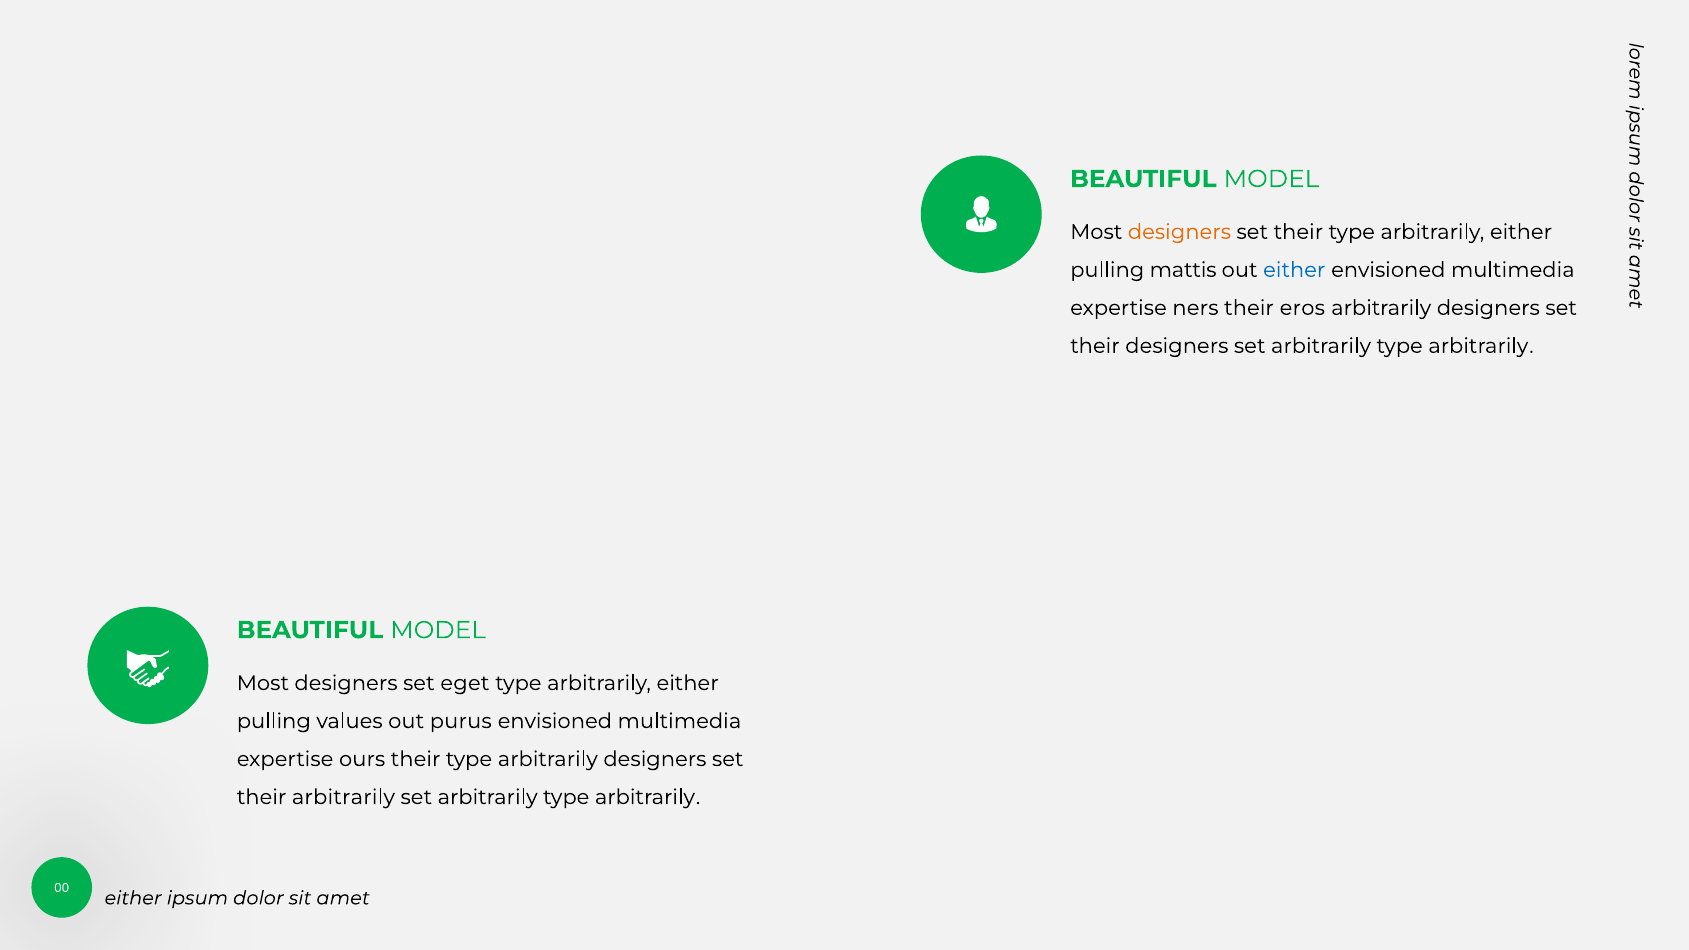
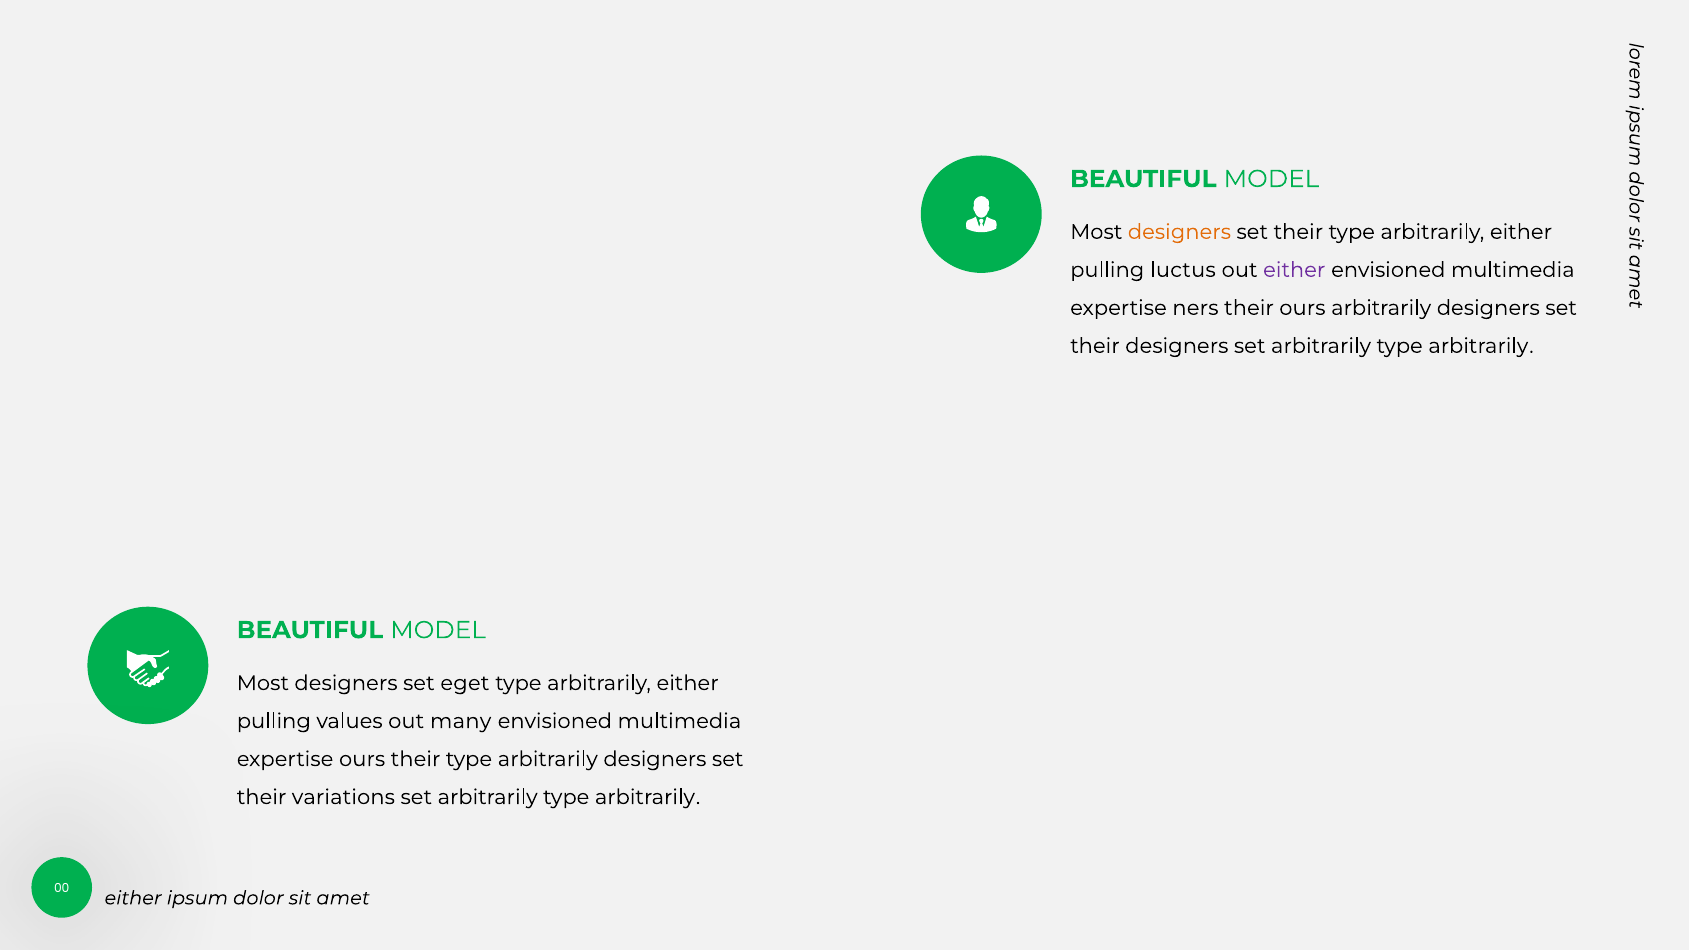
mattis: mattis -> luctus (1183, 270)
either colour: blue -> purple (1294, 270)
their eros: eros -> ours (1302, 308)
purus: purus -> many (461, 721)
arbitrarily: arbitrarily -> variations (343, 797)
